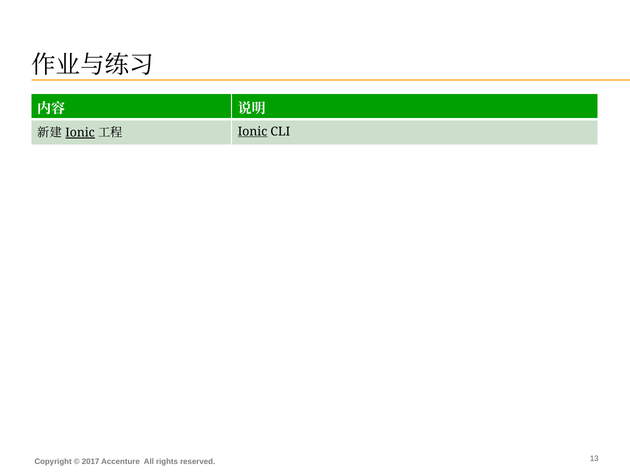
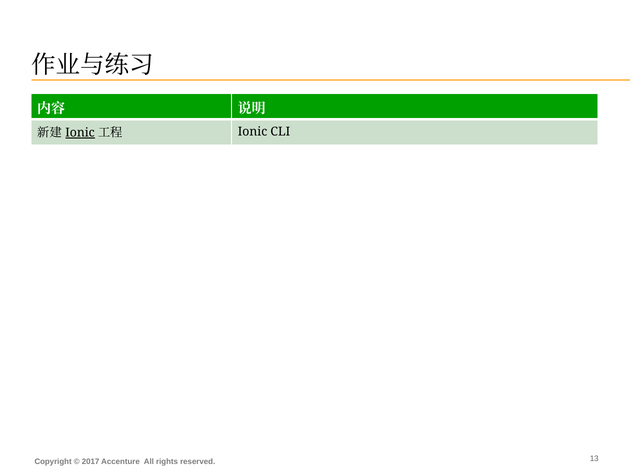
Ionic underline: present -> none (253, 131)
